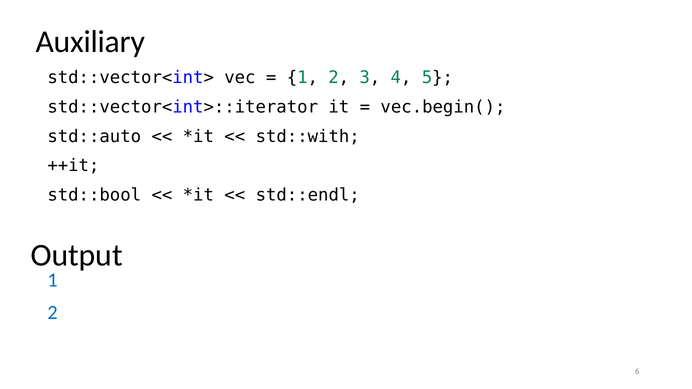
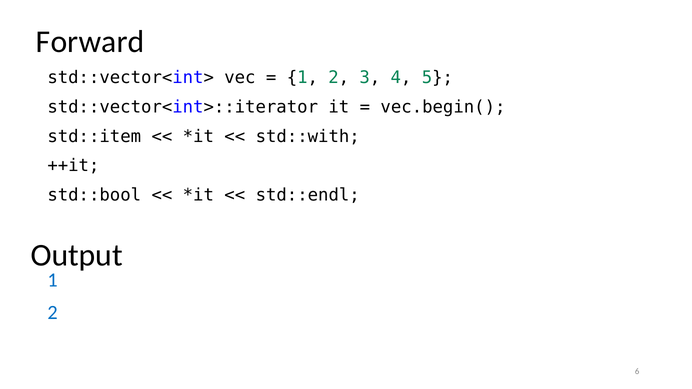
Auxiliary: Auxiliary -> Forward (90, 42)
std::auto: std::auto -> std::item (94, 136)
